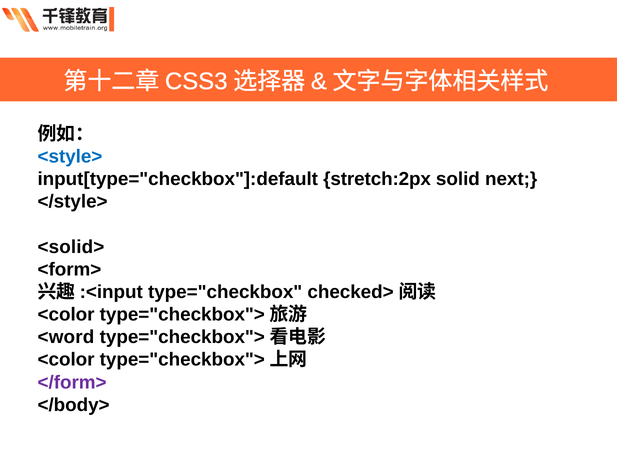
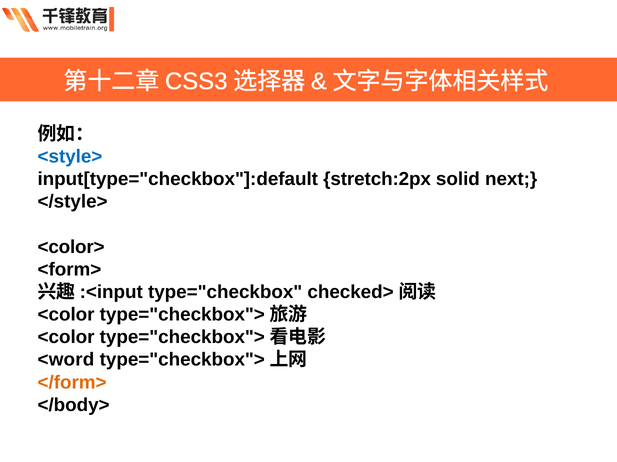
<solid>: <solid> -> <color> (71, 247)
<word: <word -> <color (66, 338)
<color: <color -> <word (66, 360)
</form> colour: purple -> orange (72, 383)
